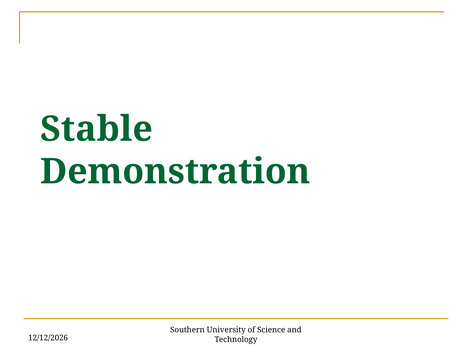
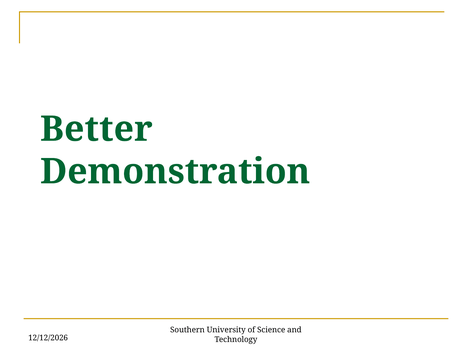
Stable: Stable -> Better (96, 129)
